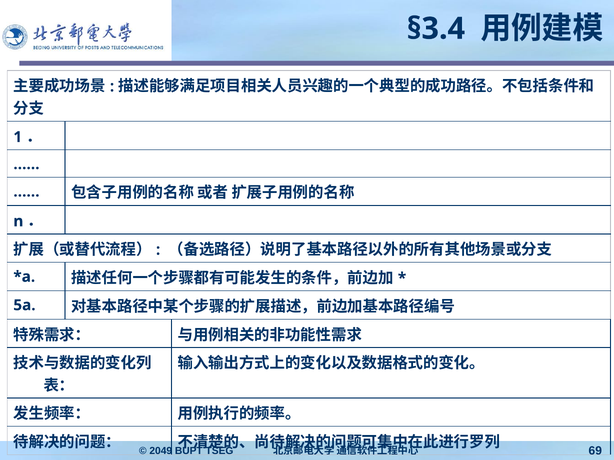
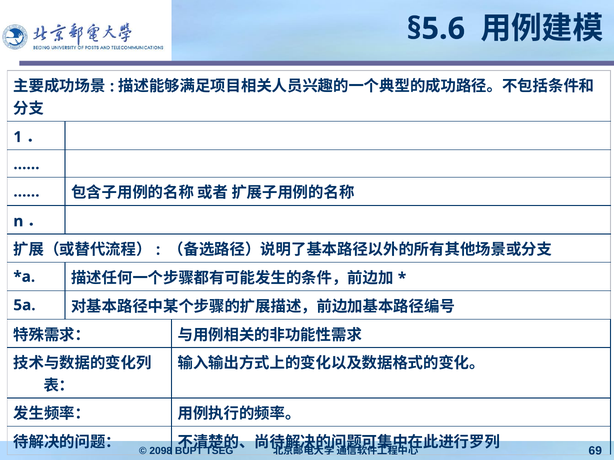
§3.4: §3.4 -> §5.6 (436, 29)
2049: 2049 -> 2098 (161, 451)
